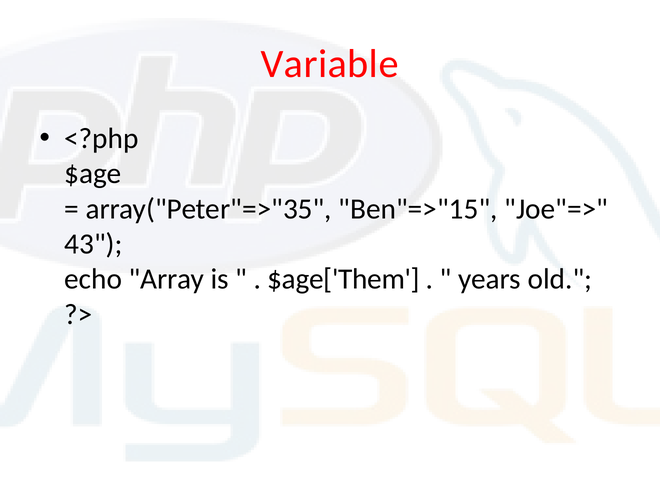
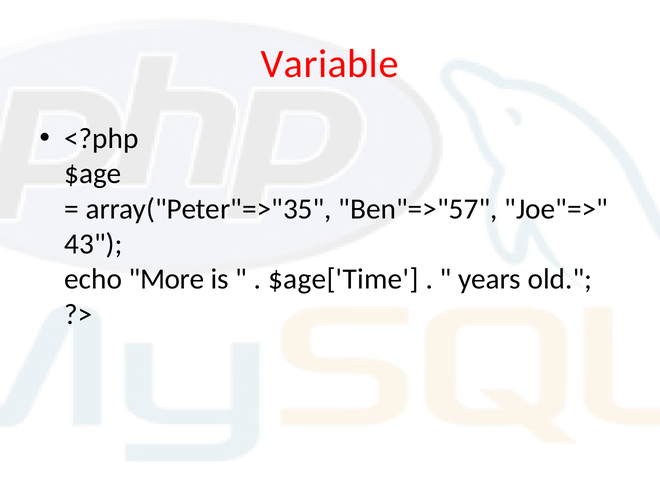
Ben"=>"15: Ben"=>"15 -> Ben"=>"57 (418, 209)
Array: Array -> More (167, 279)
$age['Them: $age['Them -> $age['Time (343, 279)
